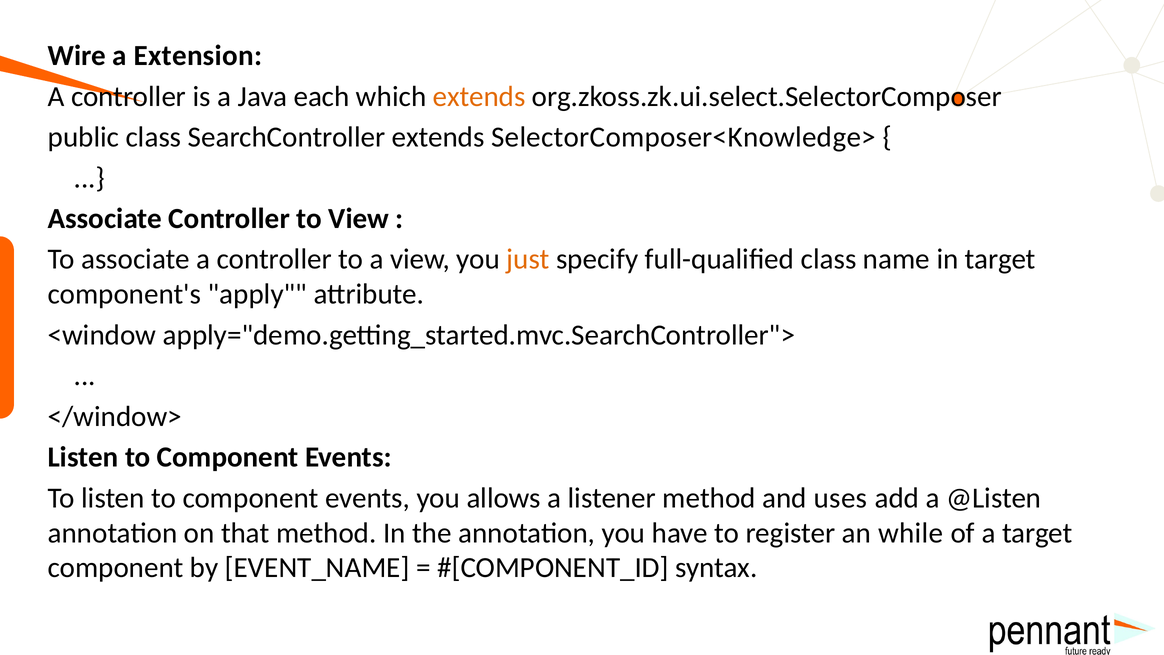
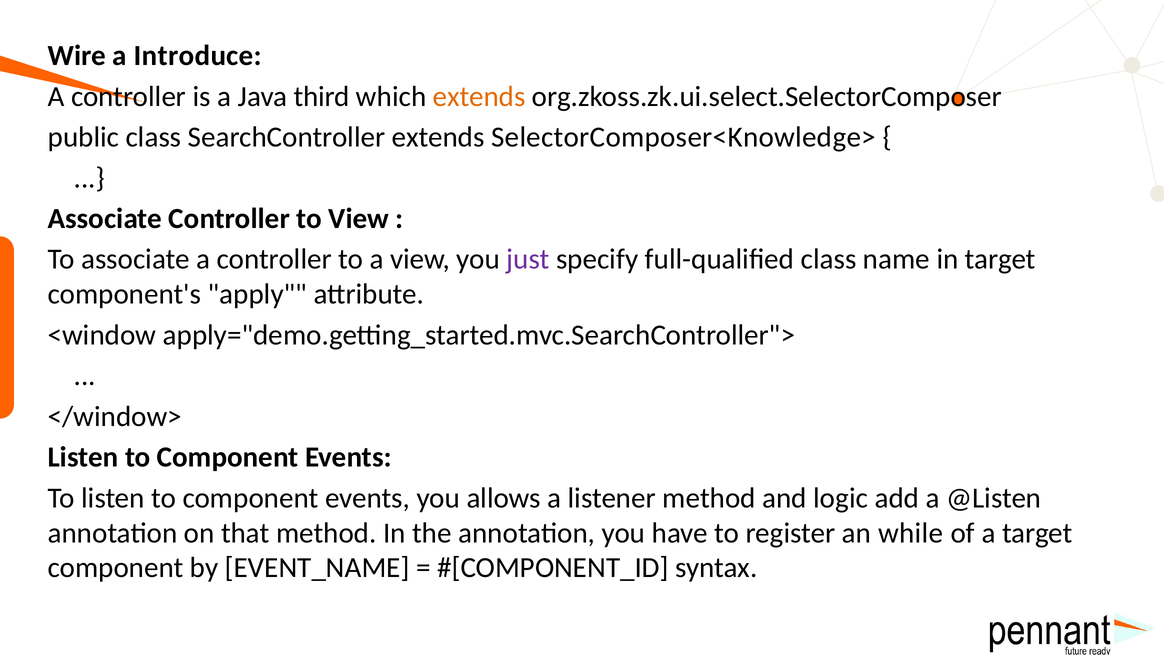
Extension: Extension -> Introduce (198, 56)
each: each -> third (322, 96)
just colour: orange -> purple (528, 259)
uses: uses -> logic (841, 498)
